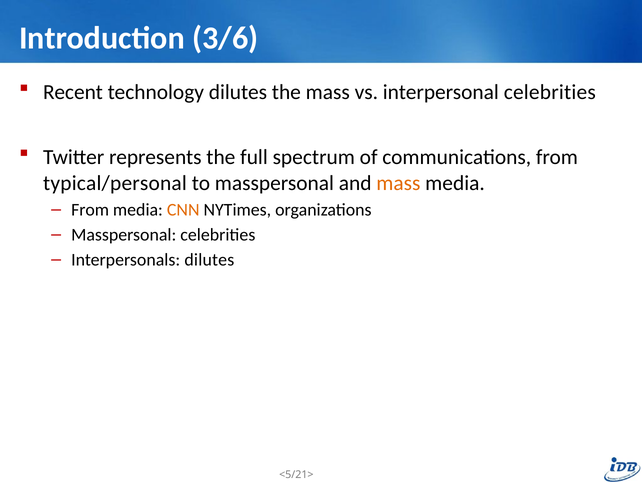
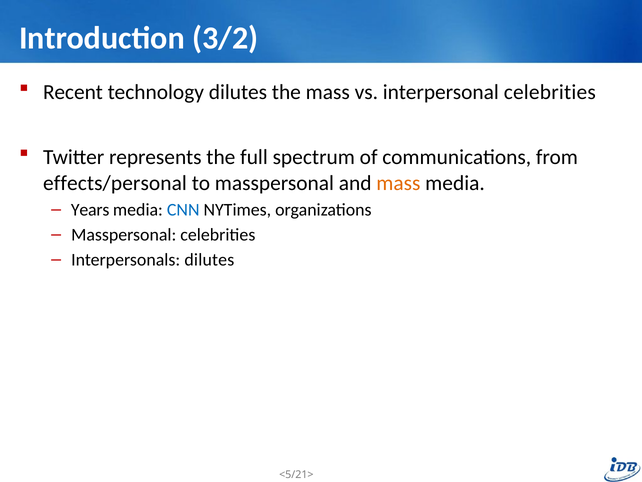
3/6: 3/6 -> 3/2 (225, 38)
typical/personal: typical/personal -> effects/personal (115, 183)
From: From -> Years (90, 210)
CNN colour: orange -> blue (183, 210)
